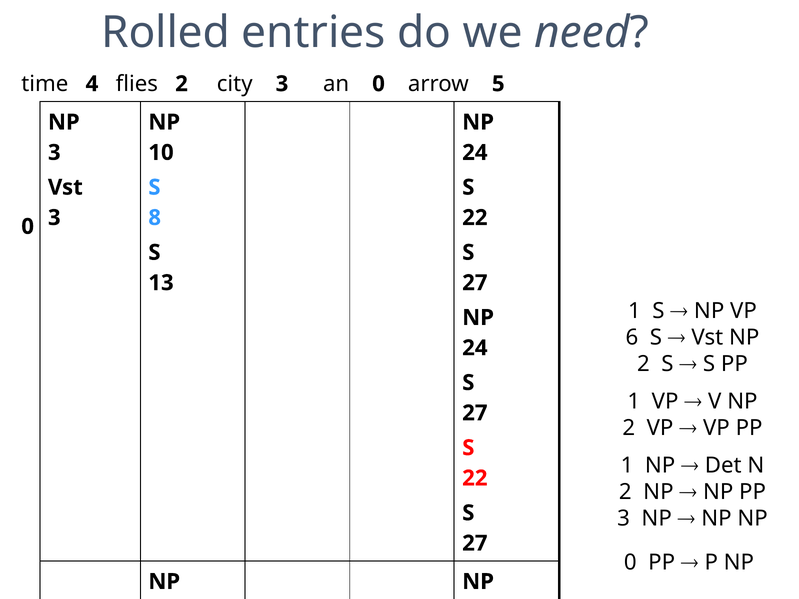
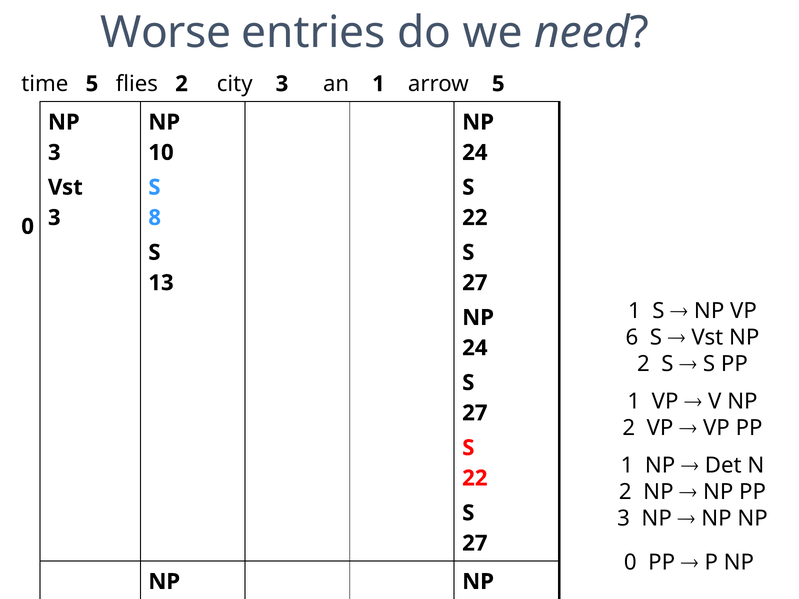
Rolled: Rolled -> Worse (166, 32)
time 4: 4 -> 5 (92, 84)
an 0: 0 -> 1 (379, 84)
